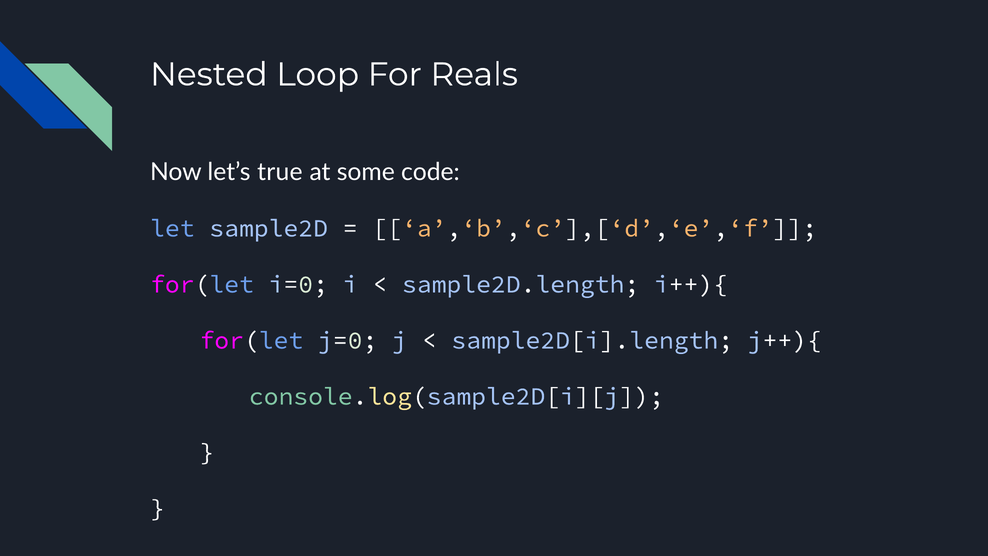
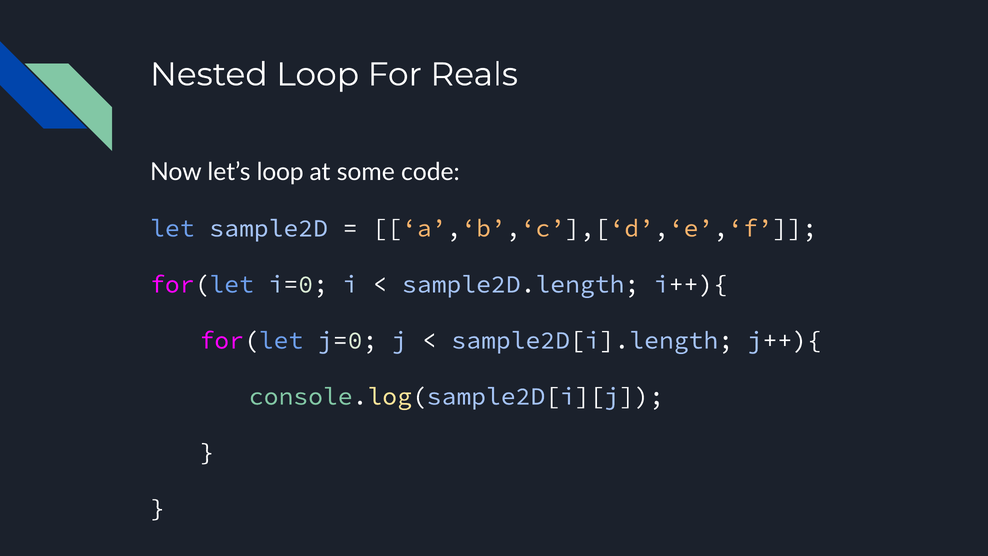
let’s true: true -> loop (280, 172)
